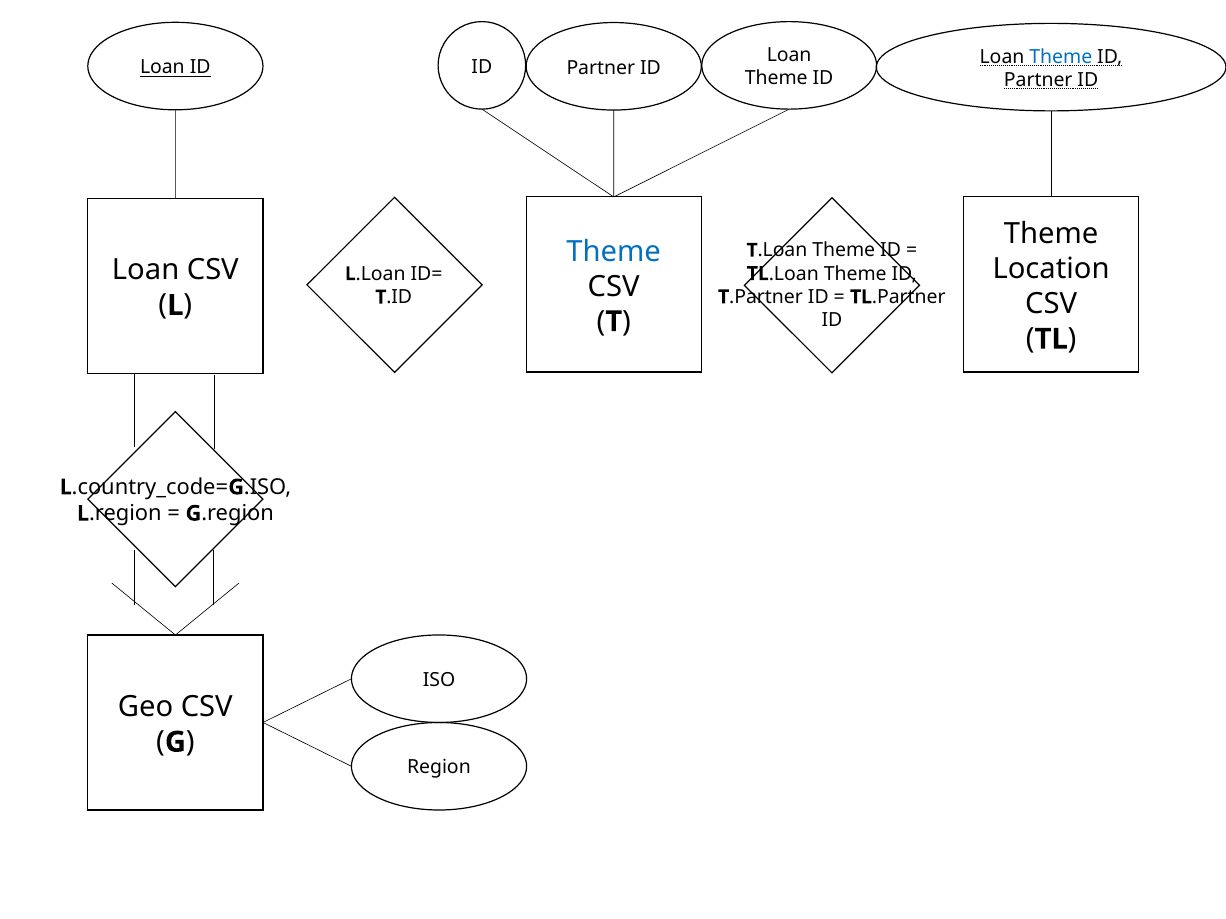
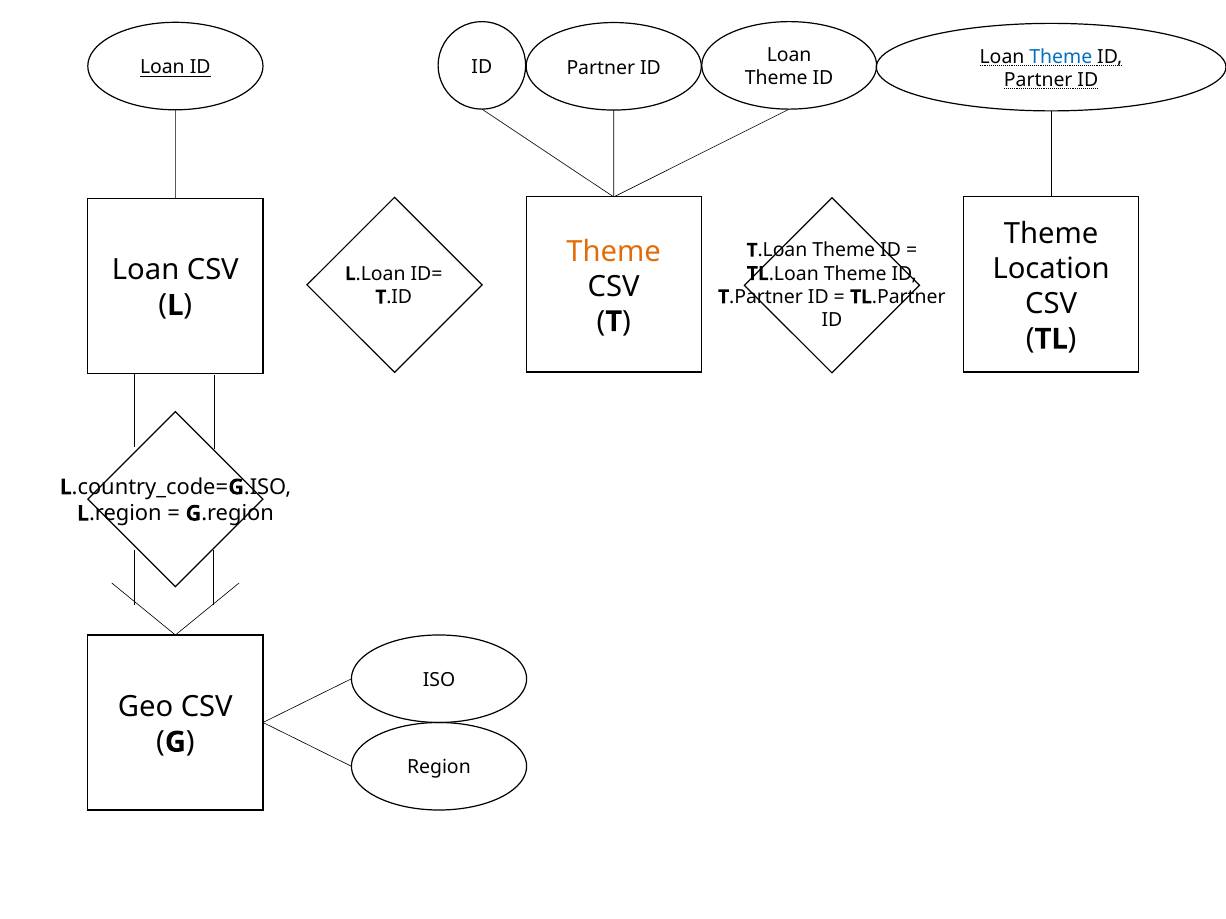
Theme colour: blue -> orange (614, 252)
